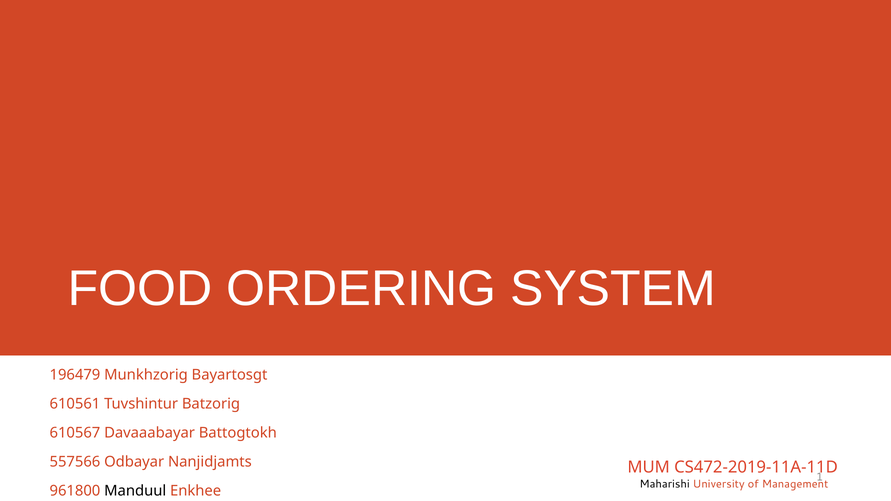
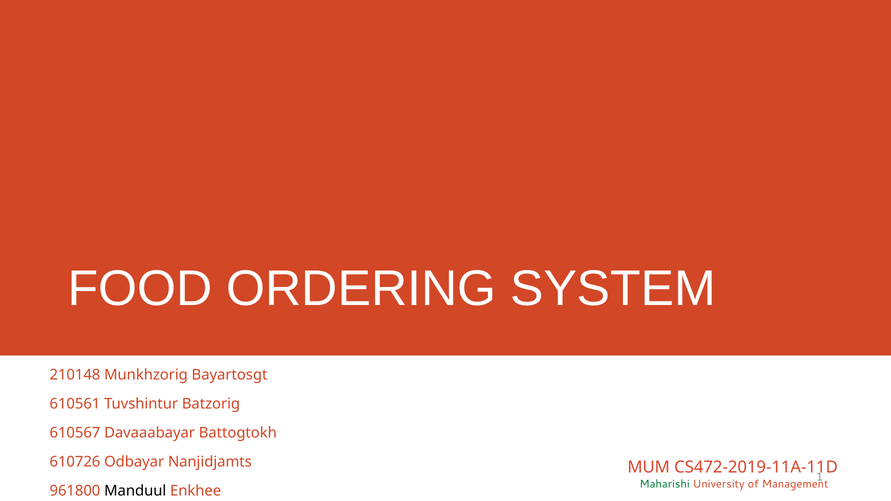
196479: 196479 -> 210148 (75, 375)
557566: 557566 -> 610726 (75, 462)
Maharishi colour: black -> green (665, 484)
